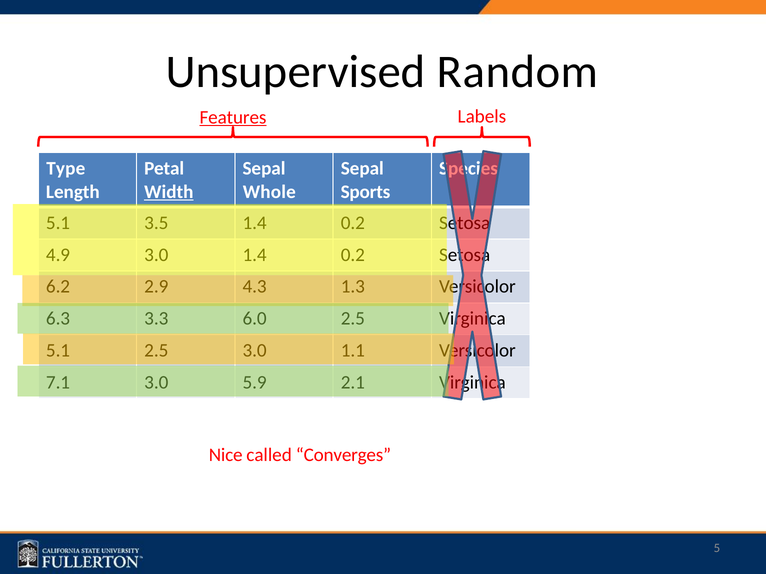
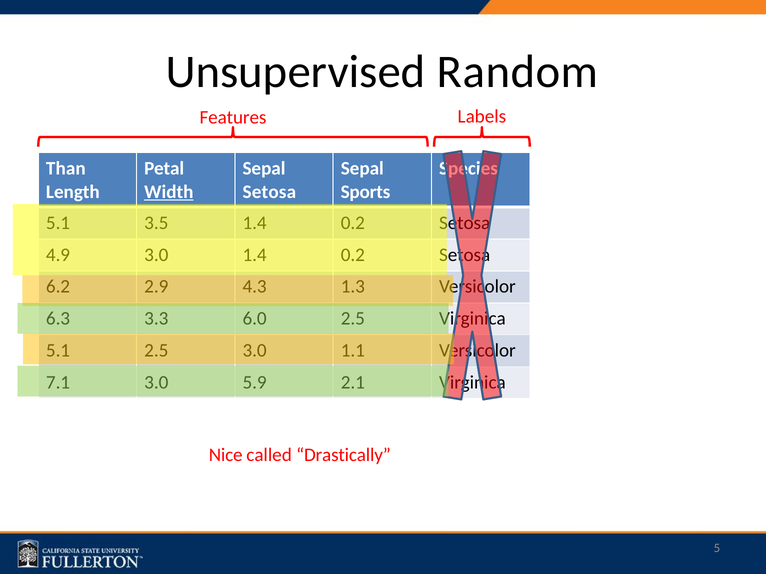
Features underline: present -> none (233, 117)
Type: Type -> Than (66, 169)
Whole: Whole -> Setosa (269, 192)
Converges: Converges -> Drastically (343, 455)
